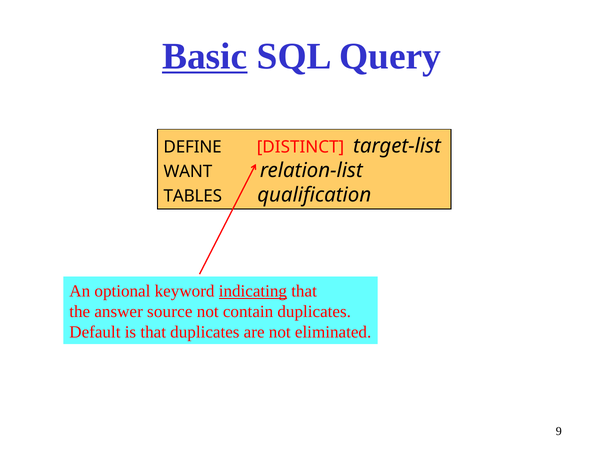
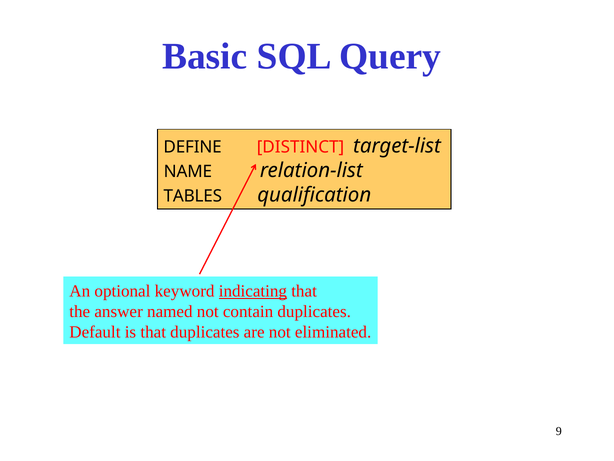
Basic underline: present -> none (205, 56)
WANT: WANT -> NAME (188, 172)
source: source -> named (170, 311)
